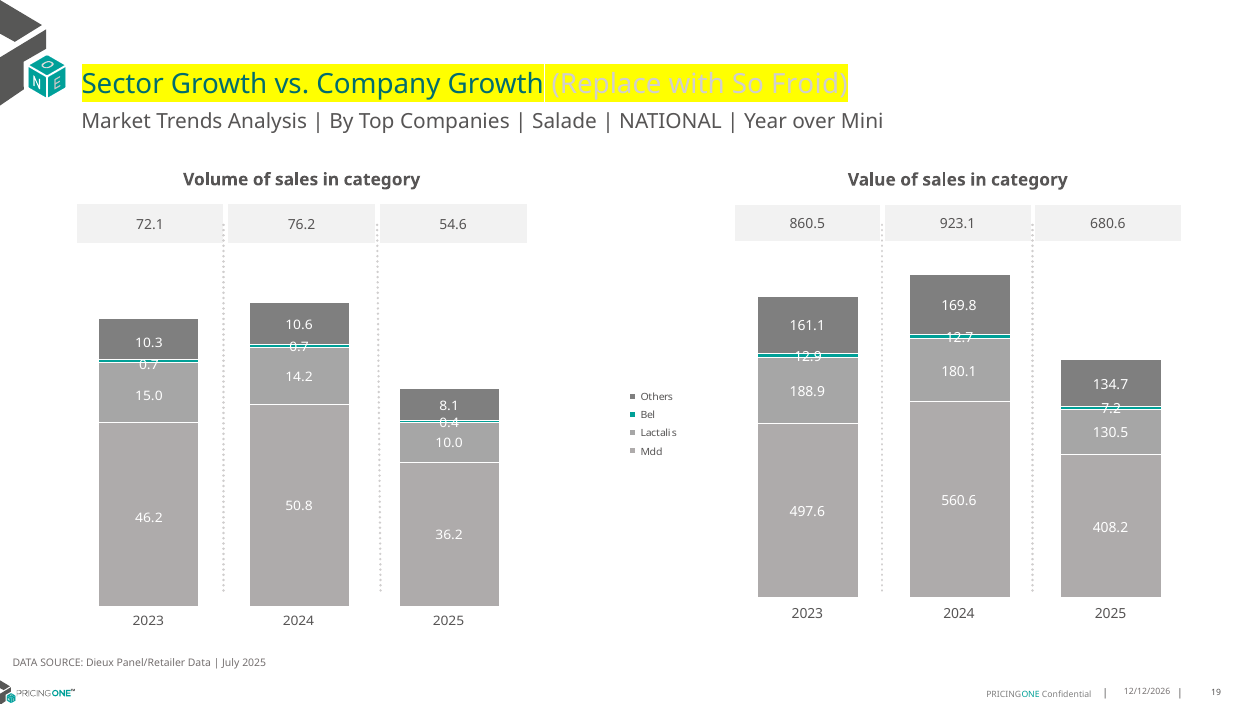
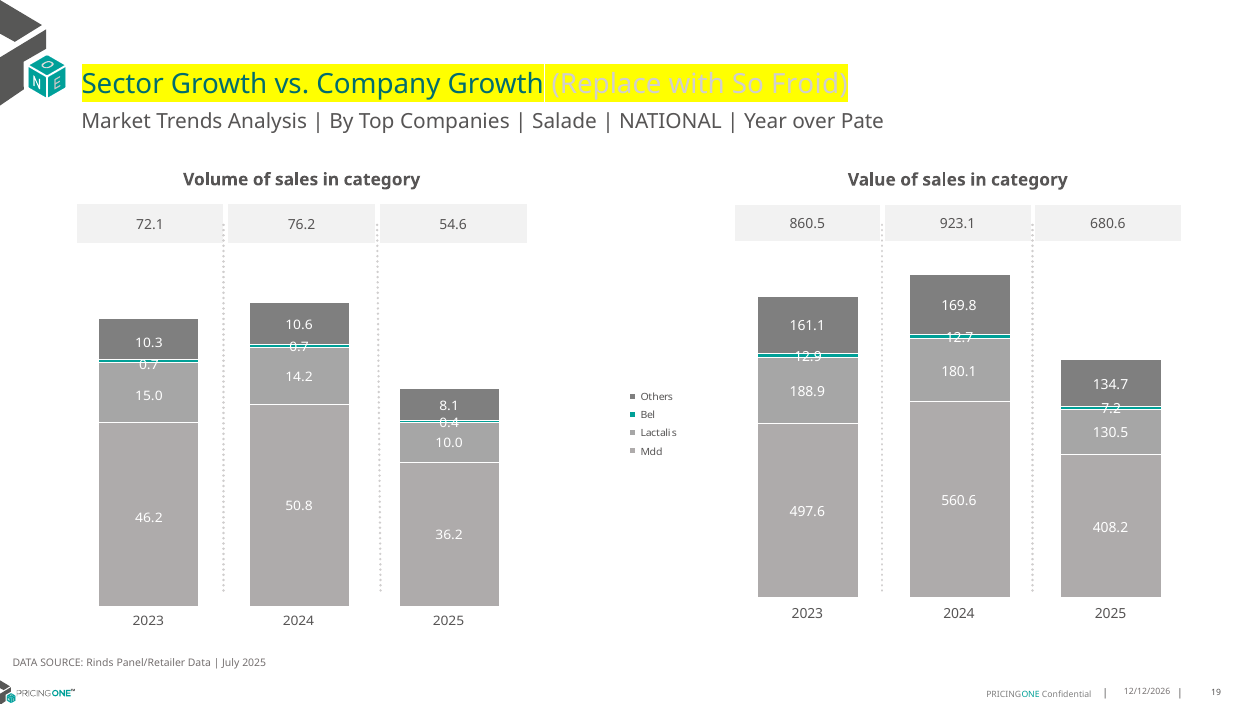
Mini: Mini -> Pate (862, 122)
Dieux: Dieux -> Rinds (100, 663)
